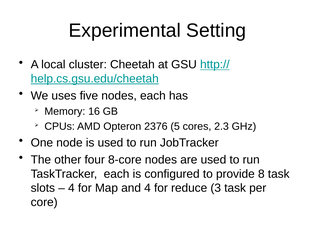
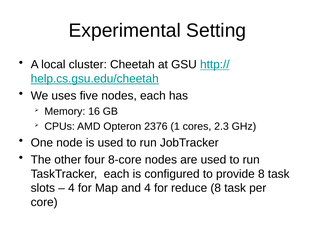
5: 5 -> 1 (175, 127)
reduce 3: 3 -> 8 (216, 188)
